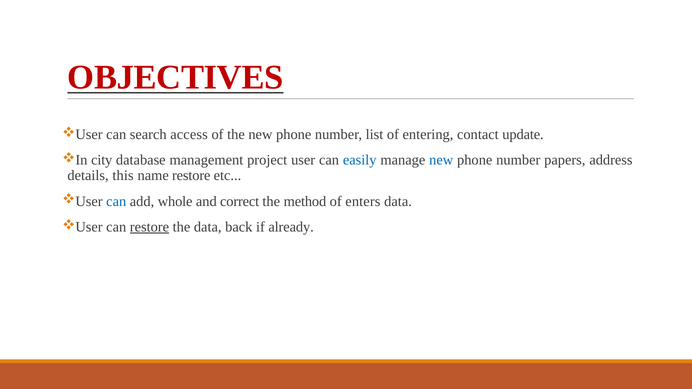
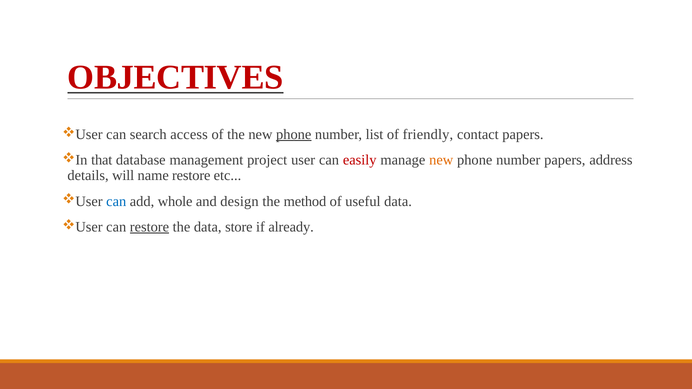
phone underline: none -> present (294, 135)
entering: entering -> friendly (428, 135)
contact update: update -> papers (523, 135)
city: city -> that (102, 160)
easily colour: blue -> red (360, 160)
new colour: blue -> orange (441, 160)
this: this -> will (123, 176)
correct: correct -> design (240, 201)
enters: enters -> useful (363, 201)
back: back -> store (239, 227)
